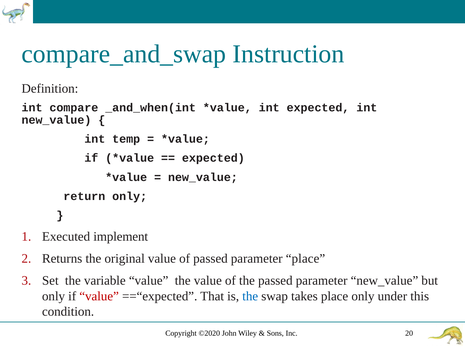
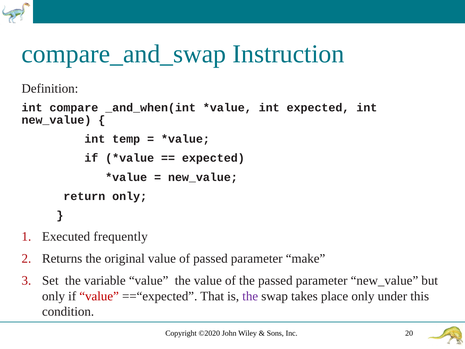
implement: implement -> frequently (121, 236)
parameter place: place -> make (306, 258)
the colour: blue -> purple (250, 296)
